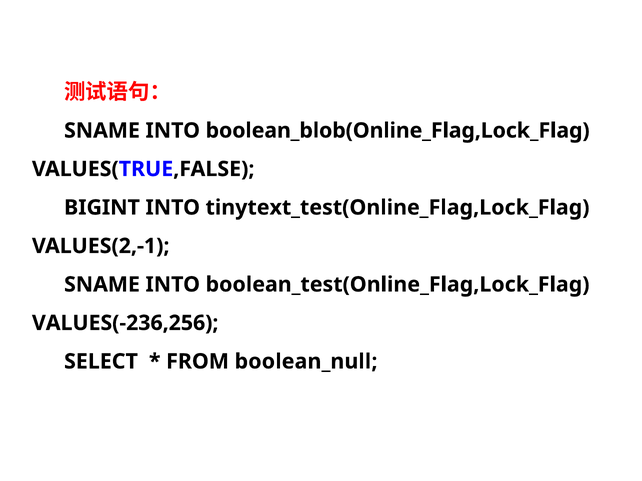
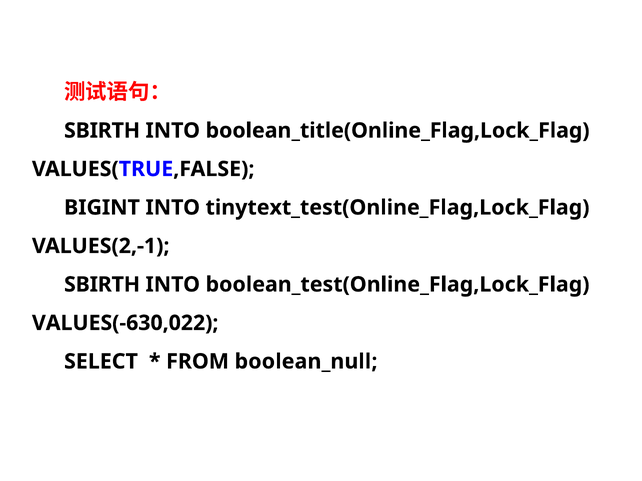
SNAME: SNAME -> SBIRTH (102, 131)
boolean_blob(Online_Flag,Lock_Flag: boolean_blob(Online_Flag,Lock_Flag -> boolean_title(Online_Flag,Lock_Flag (398, 131)
SNAME: SNAME -> SBIRTH (102, 285)
VALUES(-236,256: VALUES(-236,256 -> VALUES(-630,022 (125, 323)
